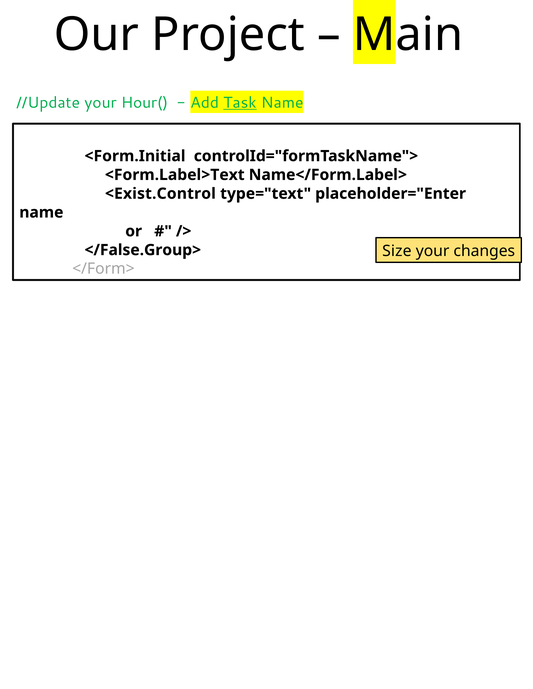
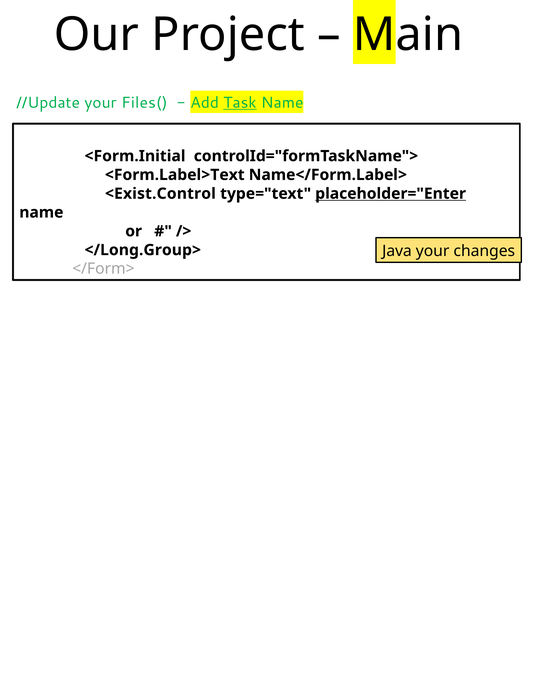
Hour(: Hour( -> Files( (144, 103)
placeholder="Enter underline: none -> present (391, 194)
Size: Size -> Java (397, 251)
</False.Group>: </False.Group> -> </Long.Group> (143, 250)
